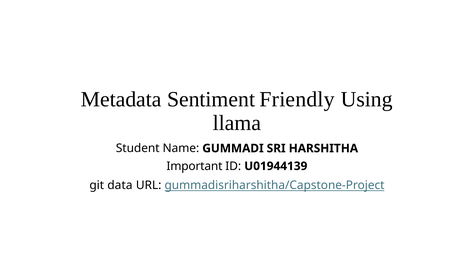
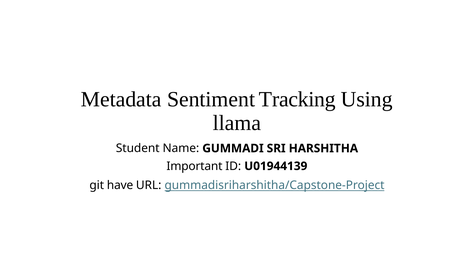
Friendly: Friendly -> Tracking (297, 99)
data: data -> have (120, 185)
